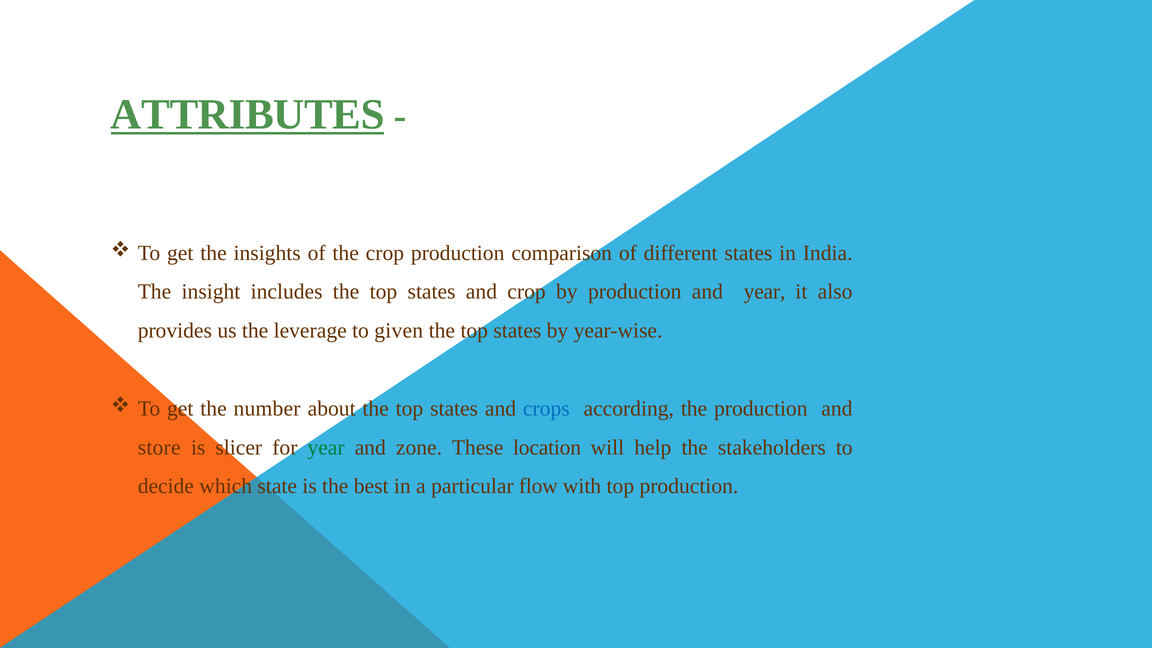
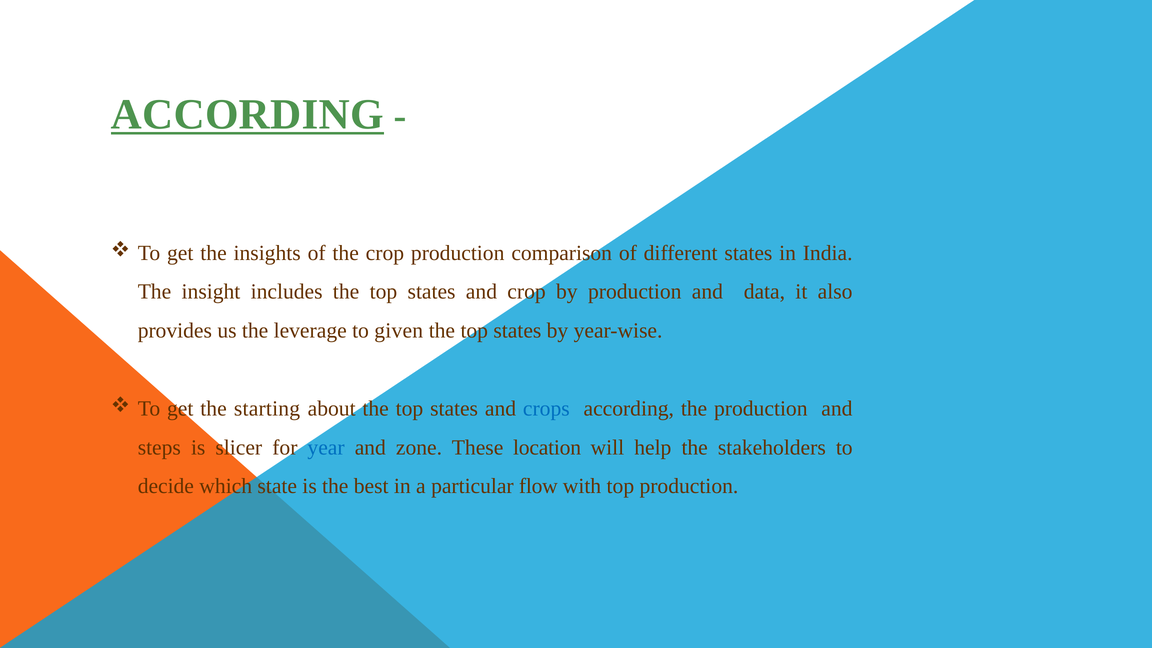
ATTRIBUTES: ATTRIBUTES -> ACCORDING (247, 114)
and year: year -> data (764, 292)
number: number -> starting (267, 409)
store: store -> steps (159, 447)
year colour: green -> blue (326, 447)
